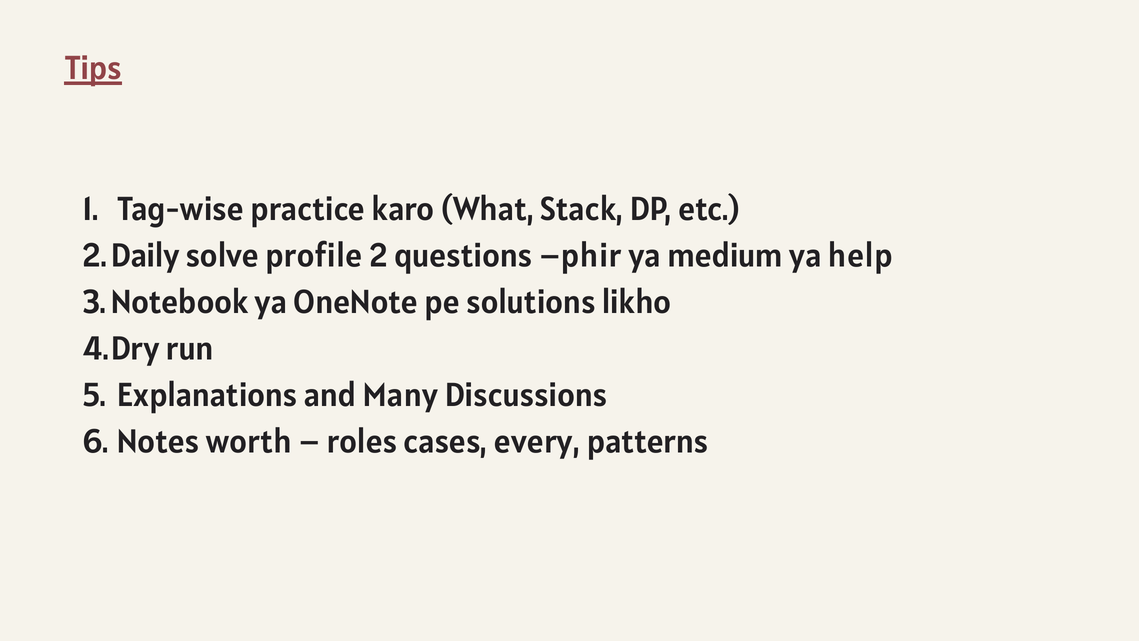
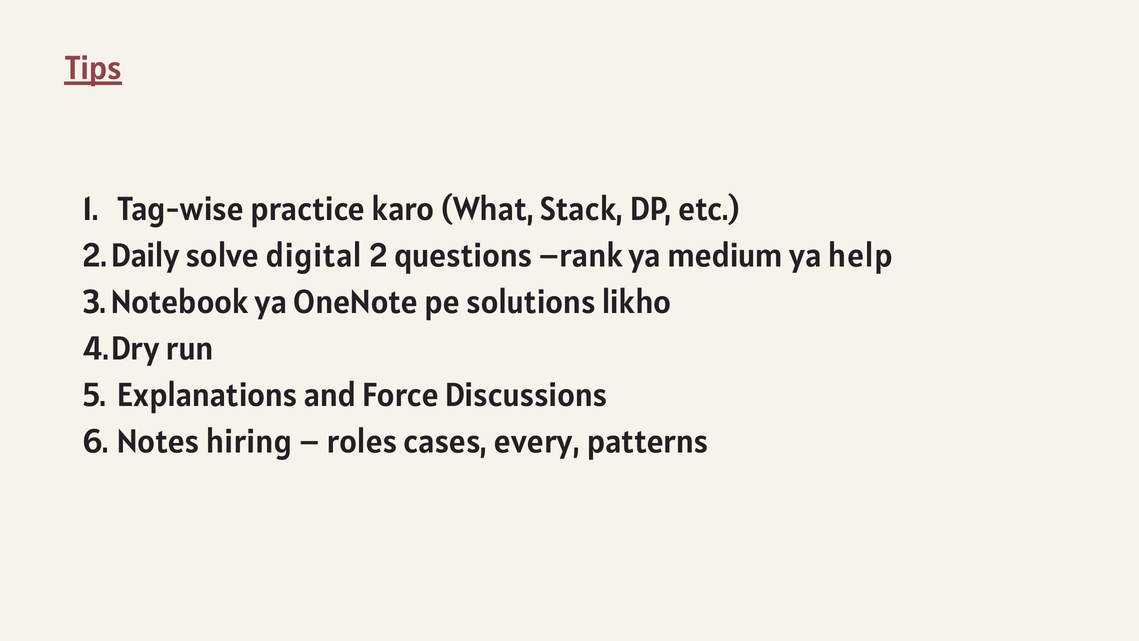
profile: profile -> digital (314, 256)
phir: phir -> rank (581, 256)
Many: Many -> Force (401, 395)
worth: worth -> hiring (249, 442)
